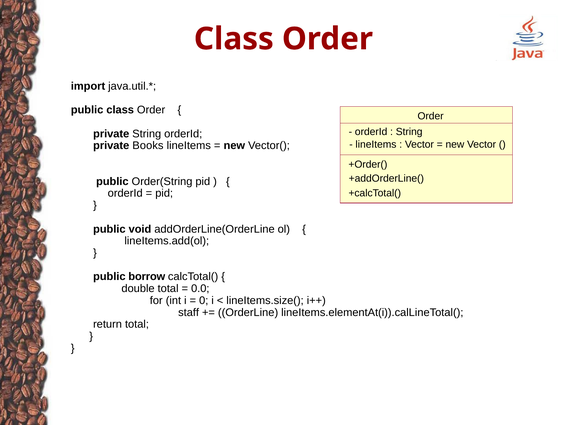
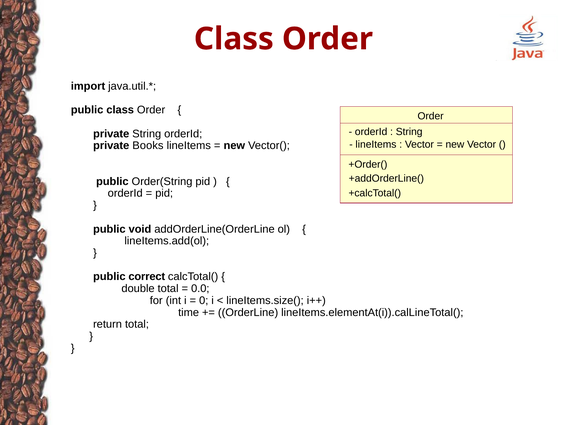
borrow: borrow -> correct (147, 277)
staff: staff -> time (189, 313)
